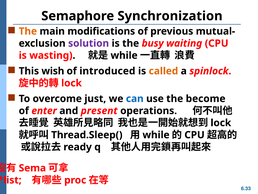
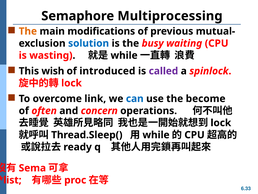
Synchronization: Synchronization -> Multiprocessing (170, 16)
solution colour: purple -> blue (89, 43)
called colour: orange -> purple (163, 71)
just: just -> link (95, 98)
enter: enter -> often (44, 111)
present: present -> concern (99, 111)
